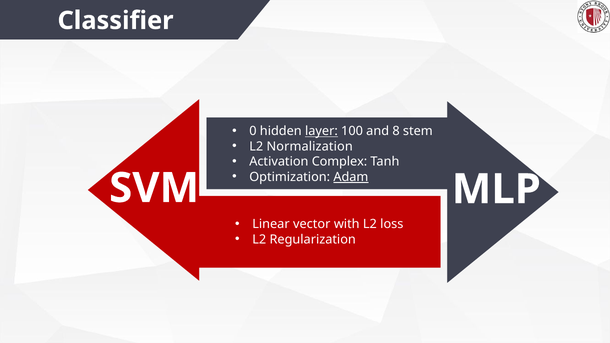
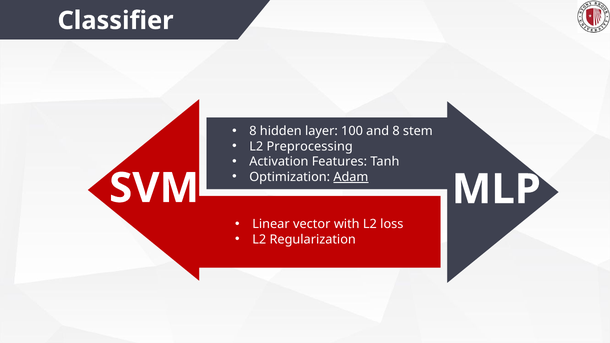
0: 0 -> 8 (253, 131)
layer underline: present -> none (321, 131)
Normalization: Normalization -> Preprocessing (310, 147)
Complex: Complex -> Features (339, 162)
